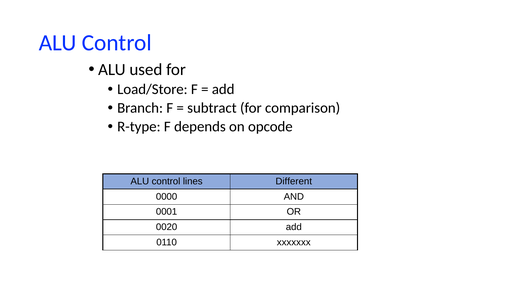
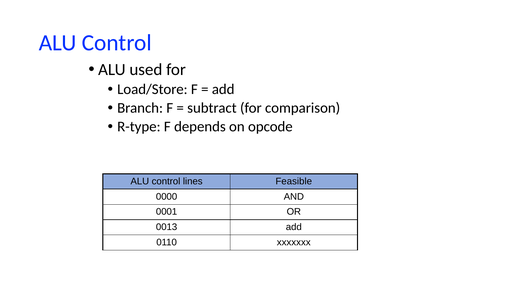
Different: Different -> Feasible (294, 182)
0020: 0020 -> 0013 (167, 227)
